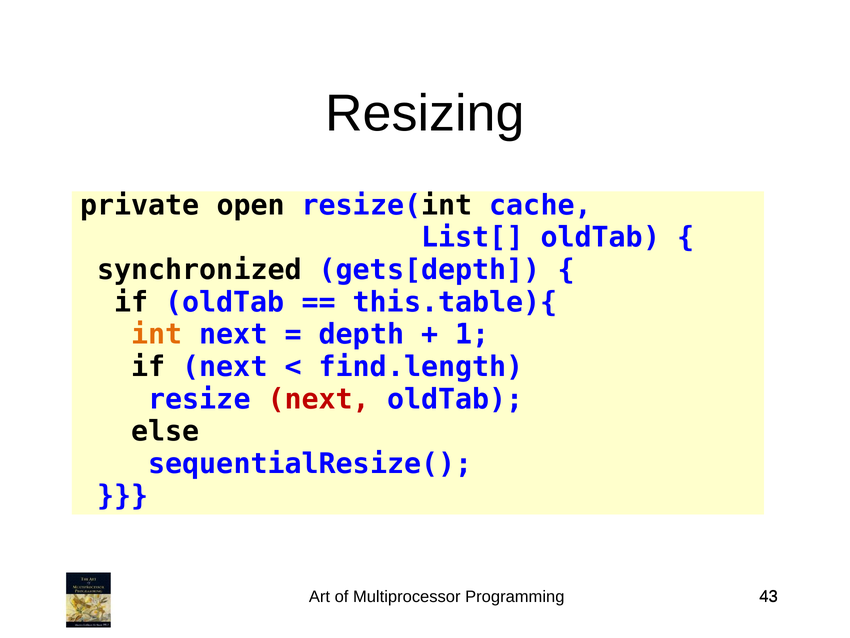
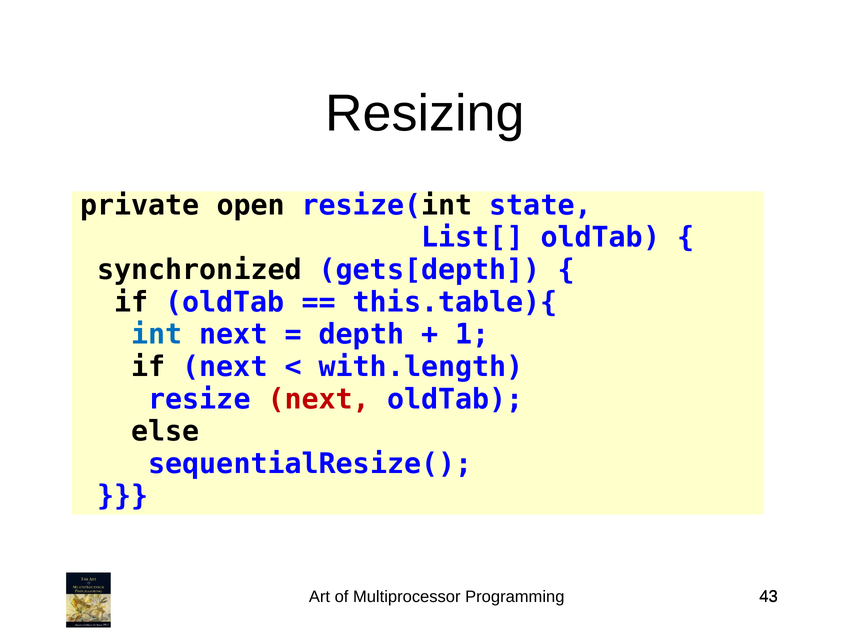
cache: cache -> state (541, 205)
int colour: orange -> blue (157, 334)
find.length: find.length -> with.length (421, 367)
